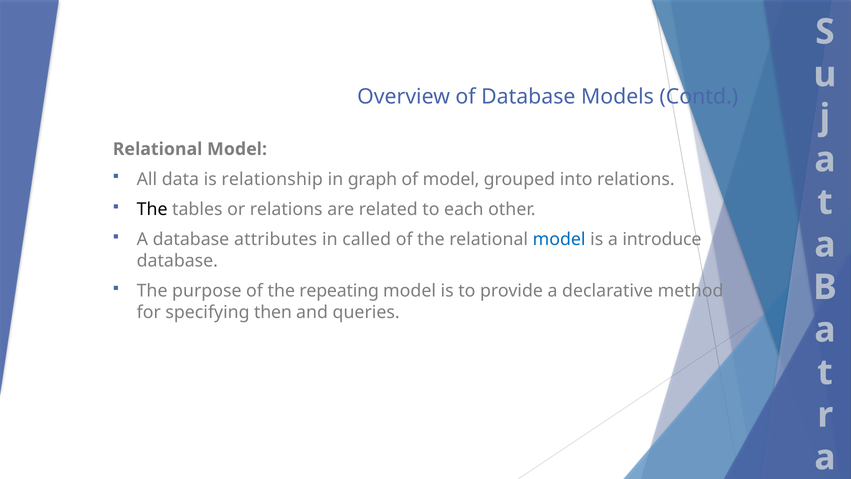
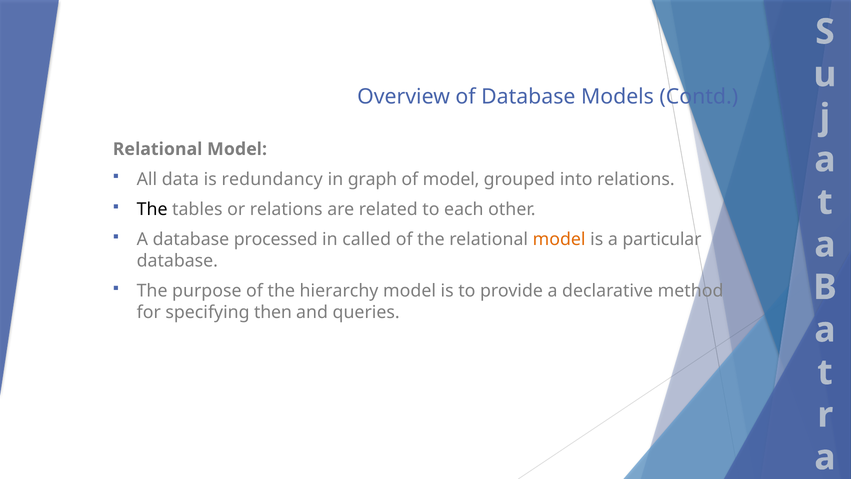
relationship: relationship -> redundancy (272, 179)
attributes: attributes -> processed (276, 239)
model colour: blue -> orange (559, 239)
introduce: introduce -> particular (662, 239)
repeating: repeating -> hierarchy (339, 291)
